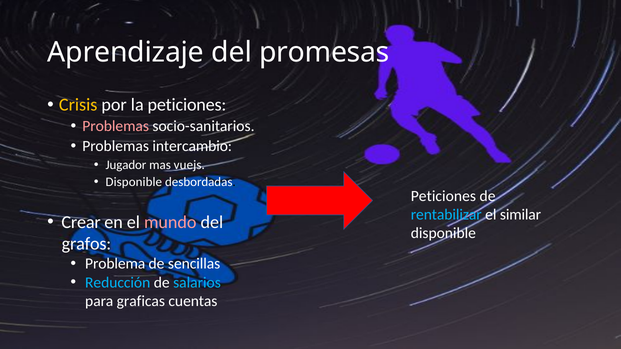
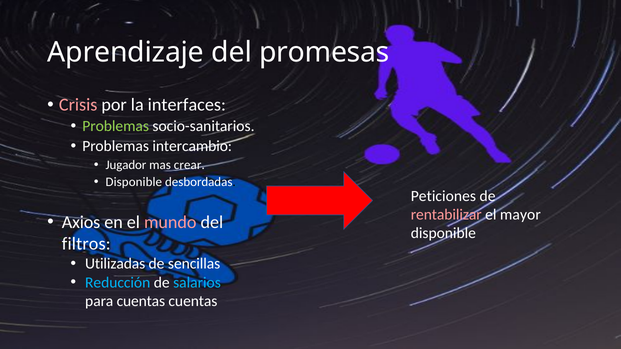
Crisis colour: yellow -> pink (78, 105)
la peticiones: peticiones -> interfaces (187, 105)
Problemas colour: pink -> light green (116, 126)
vuejs: vuejs -> crear (189, 165)
rentabilizar colour: light blue -> pink (446, 215)
similar: similar -> mayor (520, 215)
Crear: Crear -> Axios (81, 222)
grafos: grafos -> filtros (86, 244)
Problema: Problema -> Utilizadas (115, 264)
para graficas: graficas -> cuentas (141, 301)
